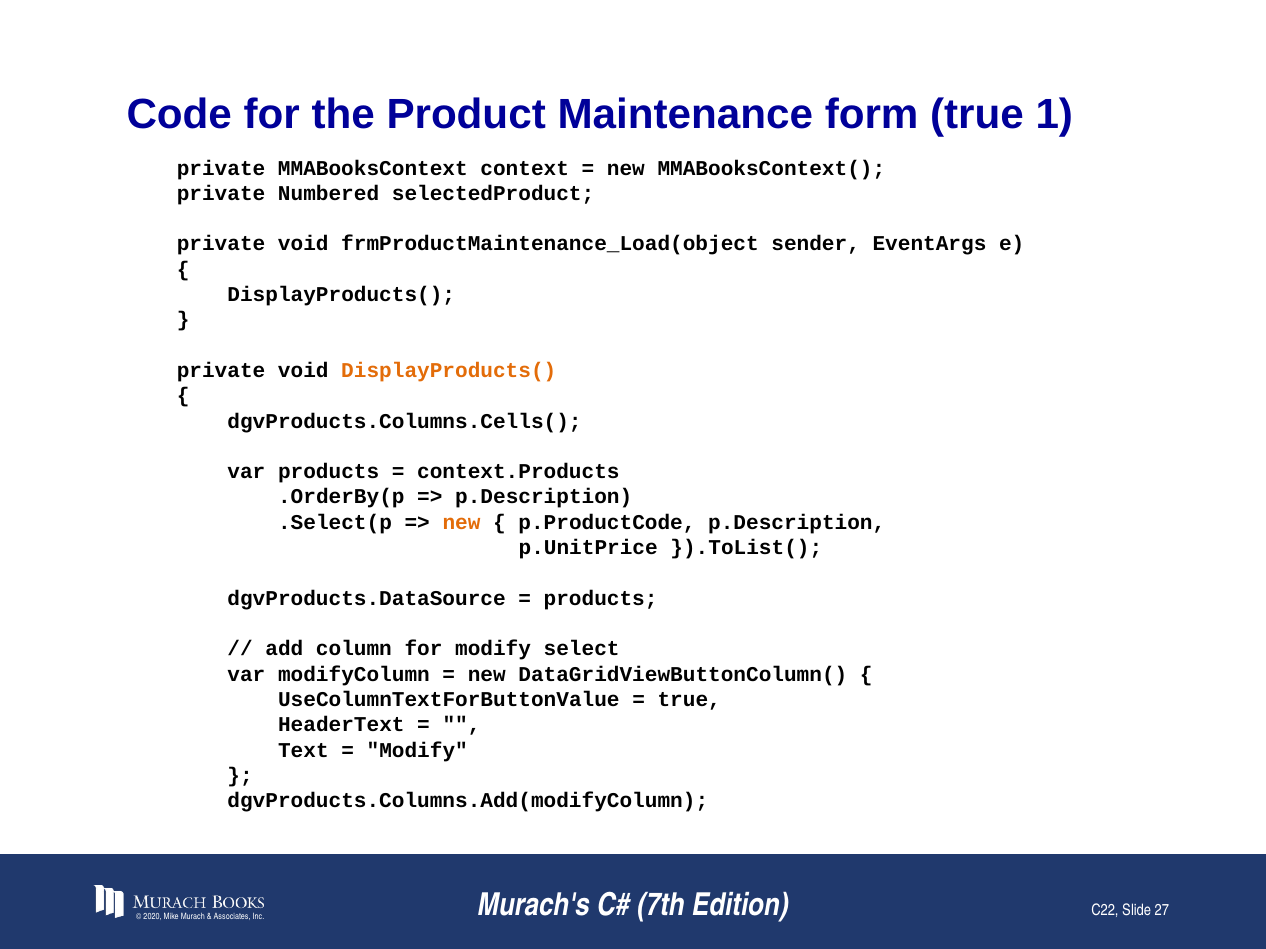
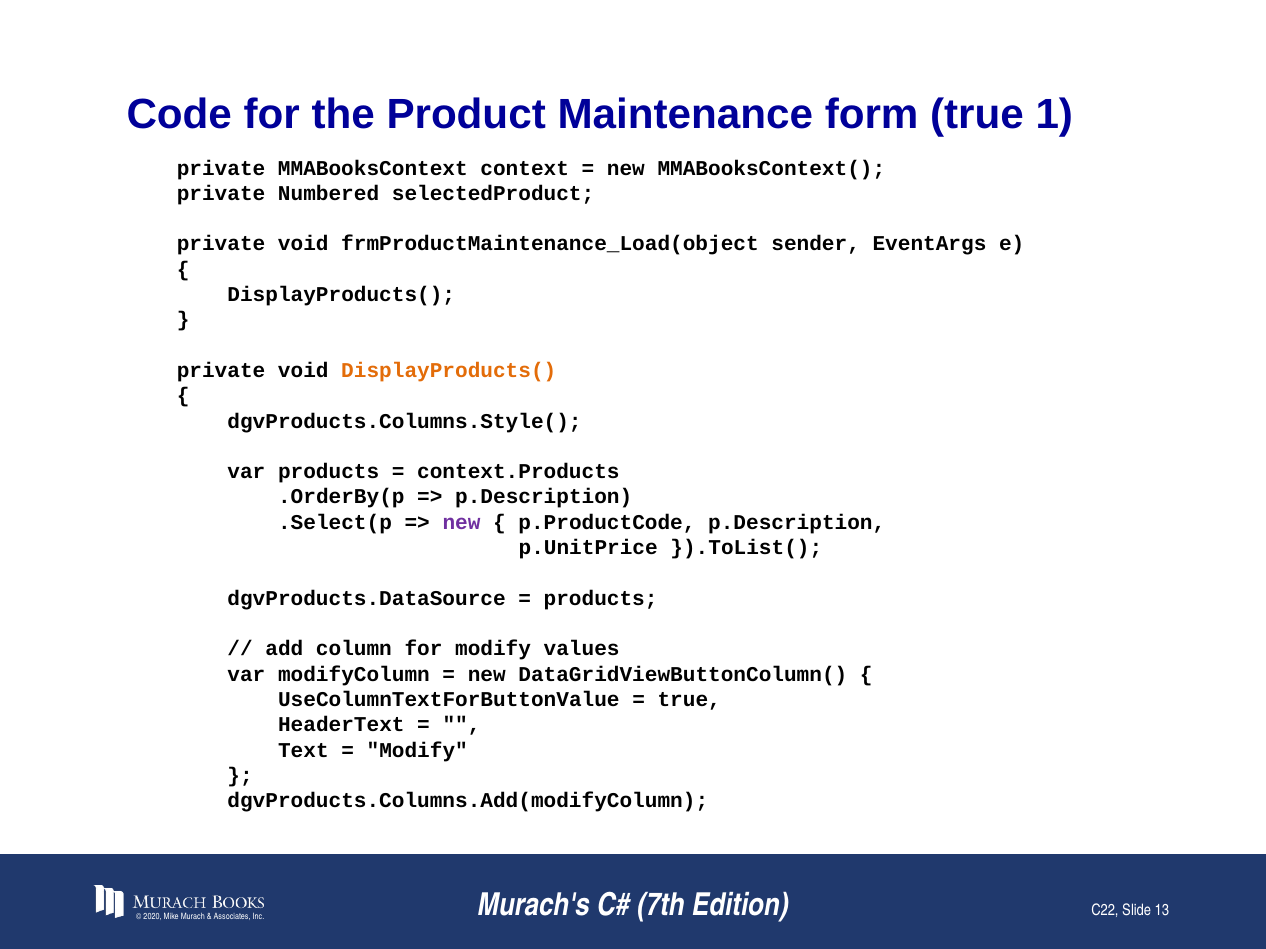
dgvProducts.Columns.Cells(: dgvProducts.Columns.Cells( -> dgvProducts.Columns.Style( (405, 421)
new colour: orange -> purple (462, 523)
select: select -> values (582, 649)
27: 27 -> 13 (1162, 911)
